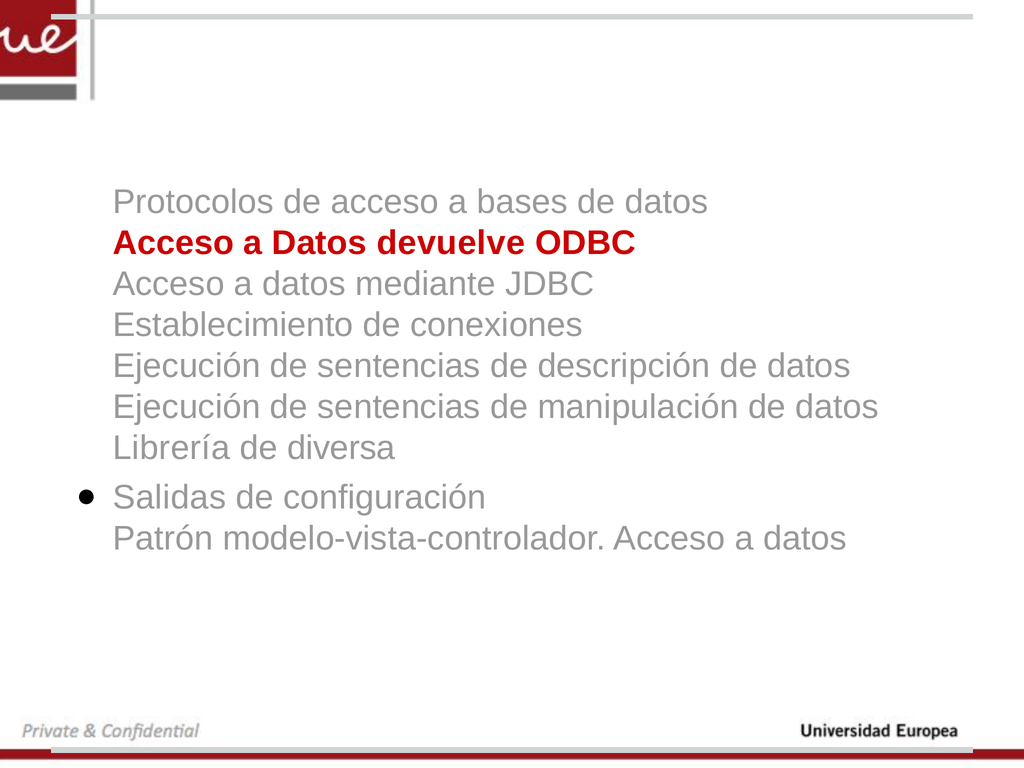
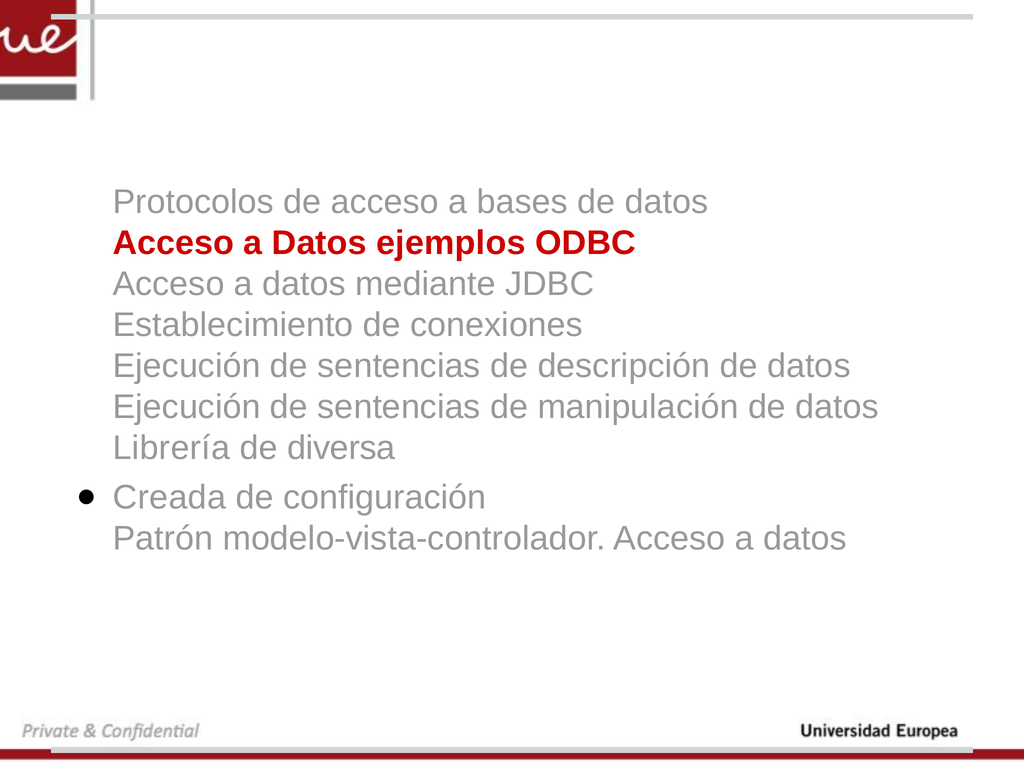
devuelve: devuelve -> ejemplos (451, 243)
Salidas: Salidas -> Creada (169, 497)
